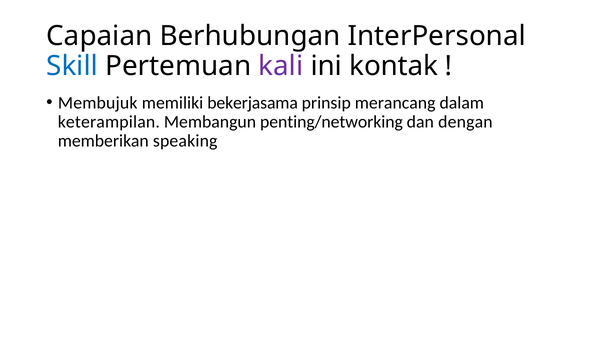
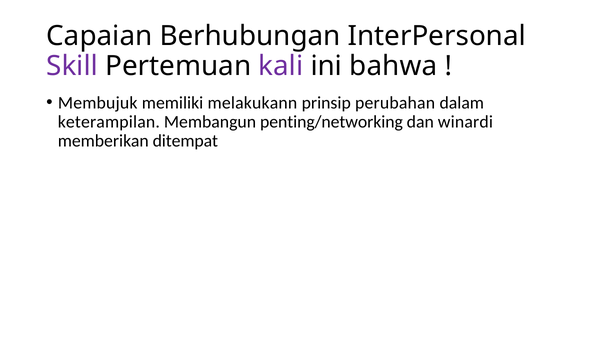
Skill colour: blue -> purple (72, 66)
kontak: kontak -> bahwa (393, 66)
bekerjasama: bekerjasama -> melakukann (252, 103)
merancang: merancang -> perubahan (395, 103)
dengan: dengan -> winardi (465, 122)
speaking: speaking -> ditempat (185, 141)
